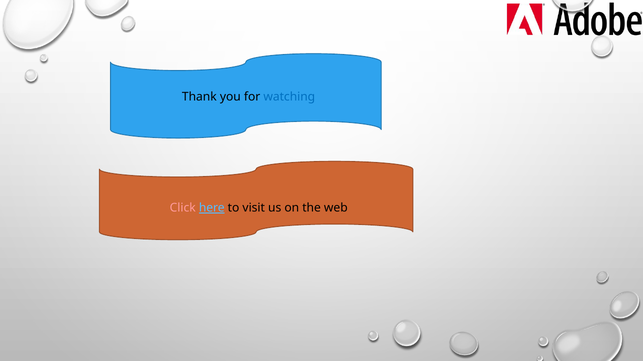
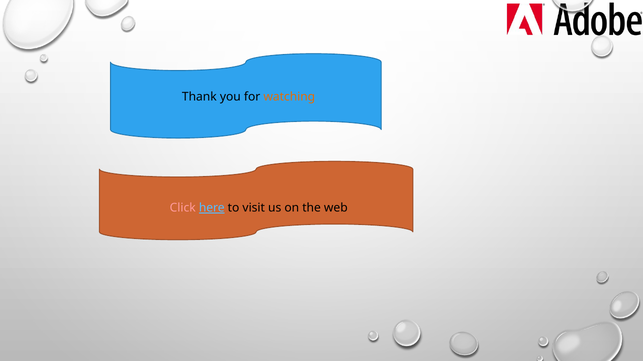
watching colour: blue -> orange (289, 97)
